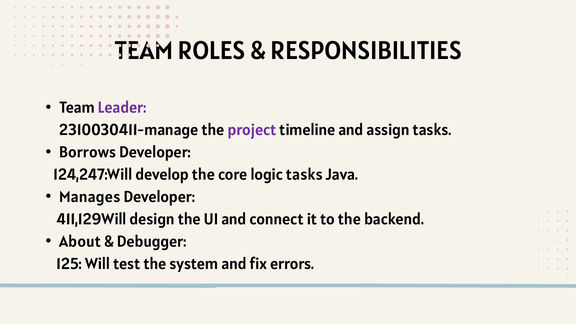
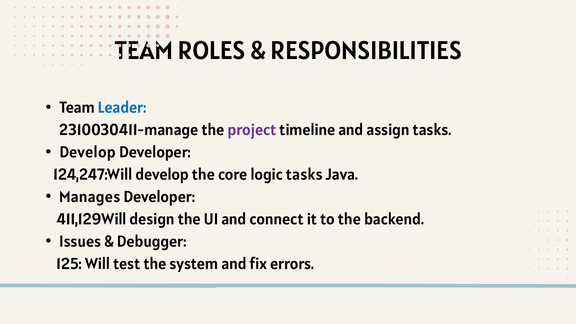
Leader colour: purple -> blue (122, 108)
Borrows: Borrows -> Develop (88, 152)
About: About -> Issues (80, 241)
